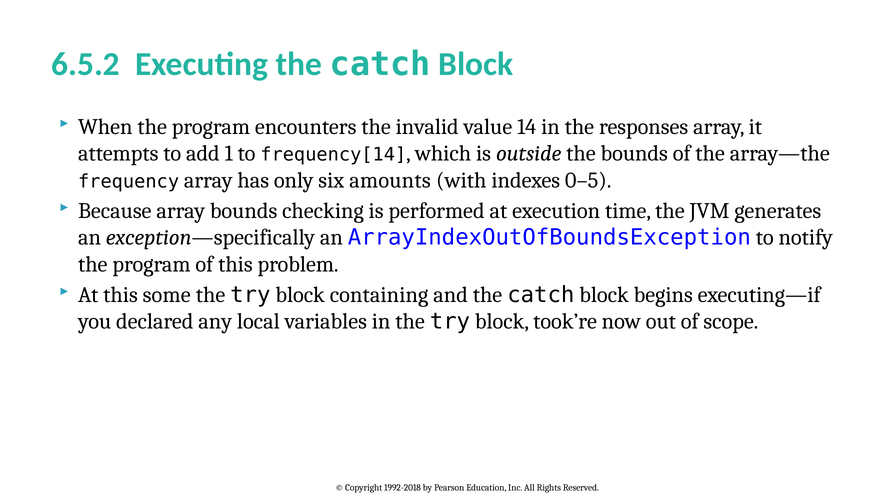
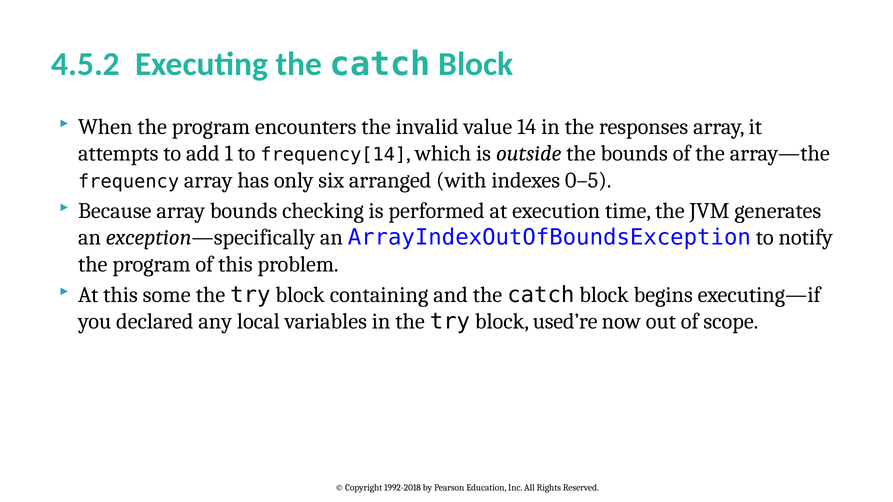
6.5.2: 6.5.2 -> 4.5.2 (86, 64)
amounts: amounts -> arranged (390, 180)
took’re: took’re -> used’re (565, 322)
